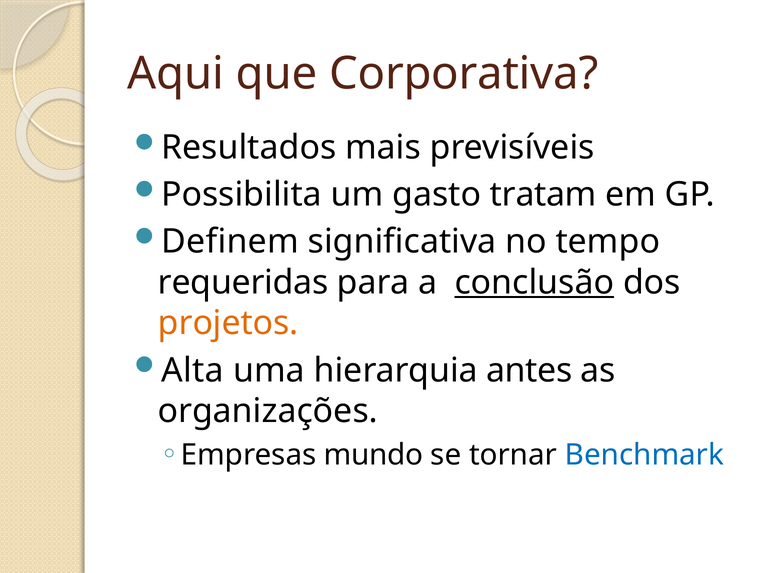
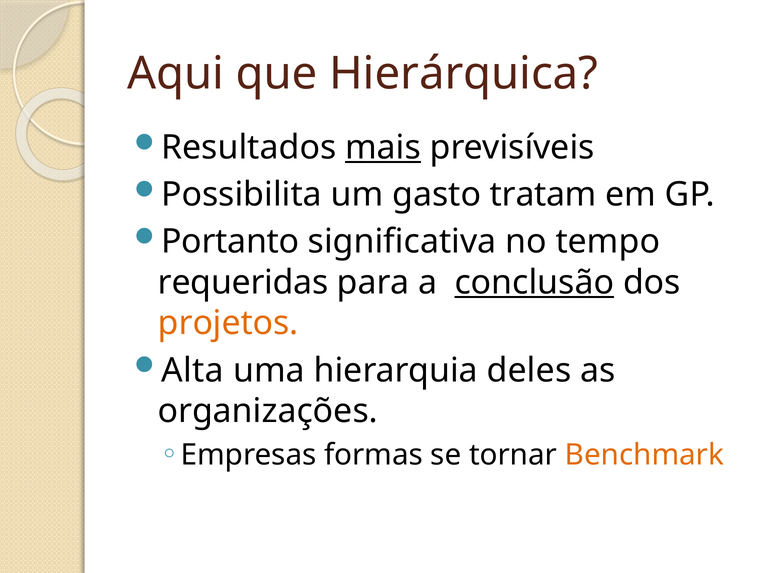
Corporativa: Corporativa -> Hierárquica (464, 74)
mais underline: none -> present (383, 147)
Definem: Definem -> Portanto (230, 241)
antes: antes -> deles (529, 370)
mundo: mundo -> formas (374, 454)
Benchmark colour: blue -> orange (644, 454)
